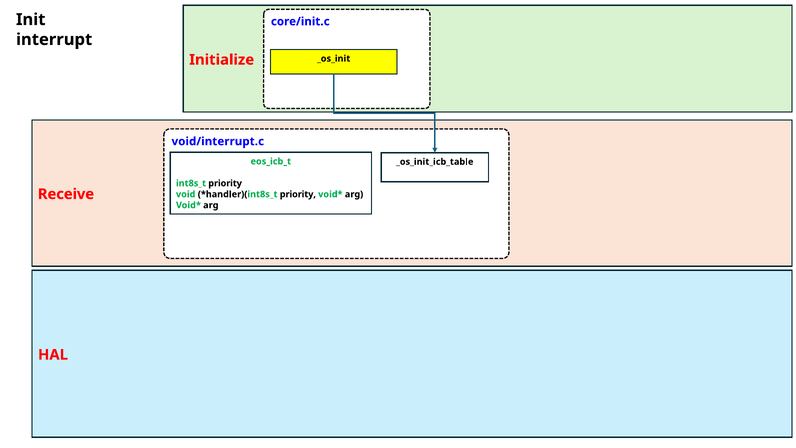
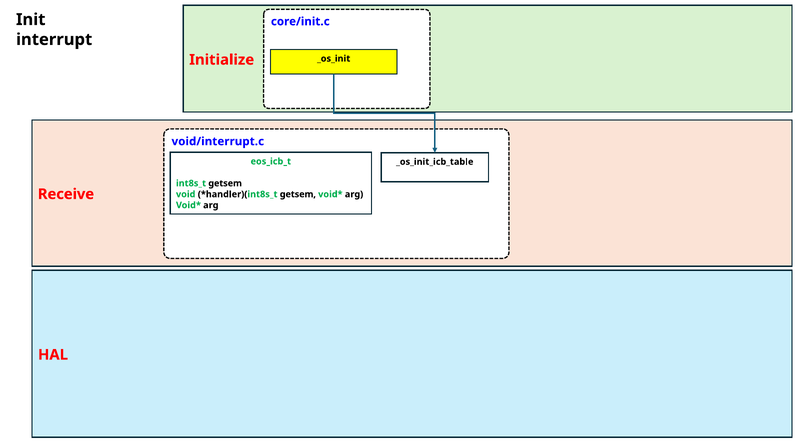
int8s_t priority: priority -> getsem (225, 183)
priority: priority -> getsem (298, 194)
